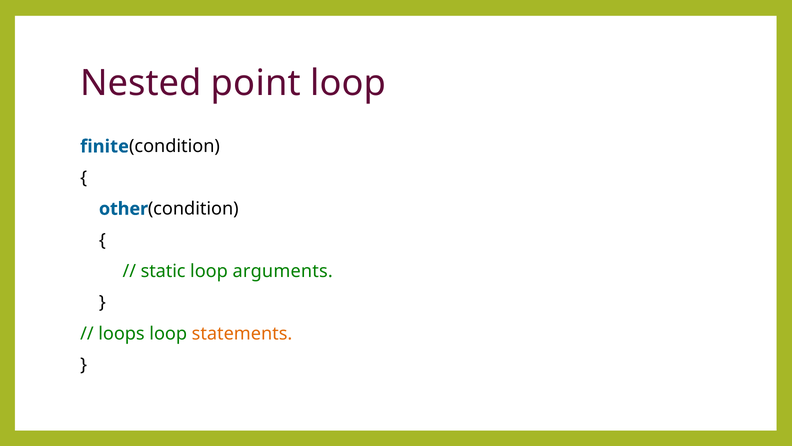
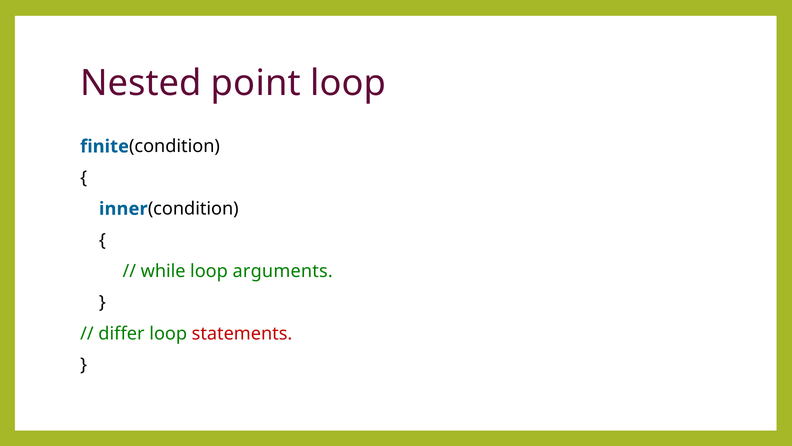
other: other -> inner (123, 209)
static: static -> while (163, 271)
loops: loops -> differ (121, 333)
statements colour: orange -> red (242, 333)
